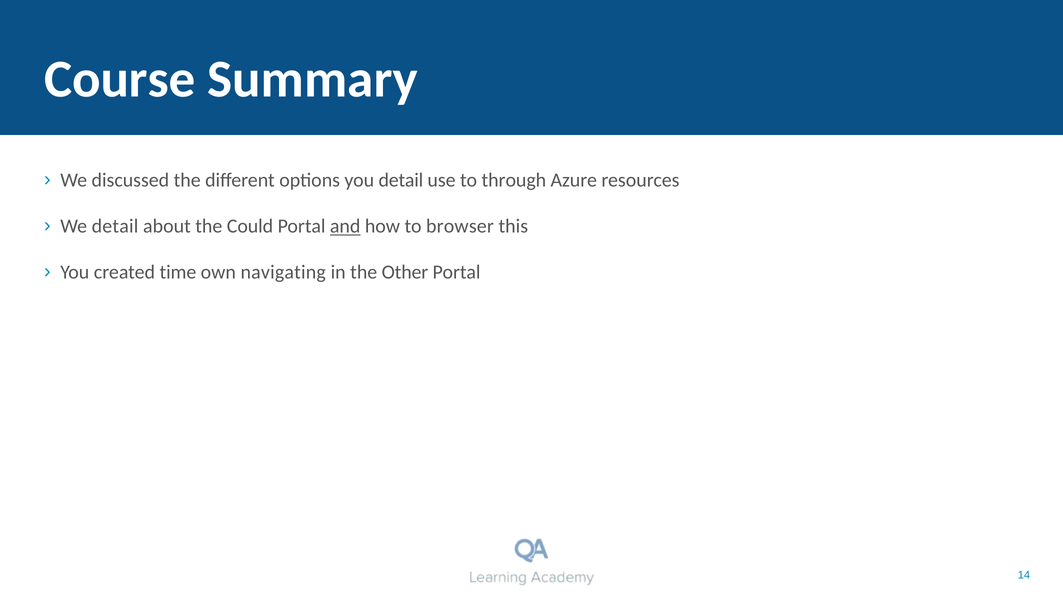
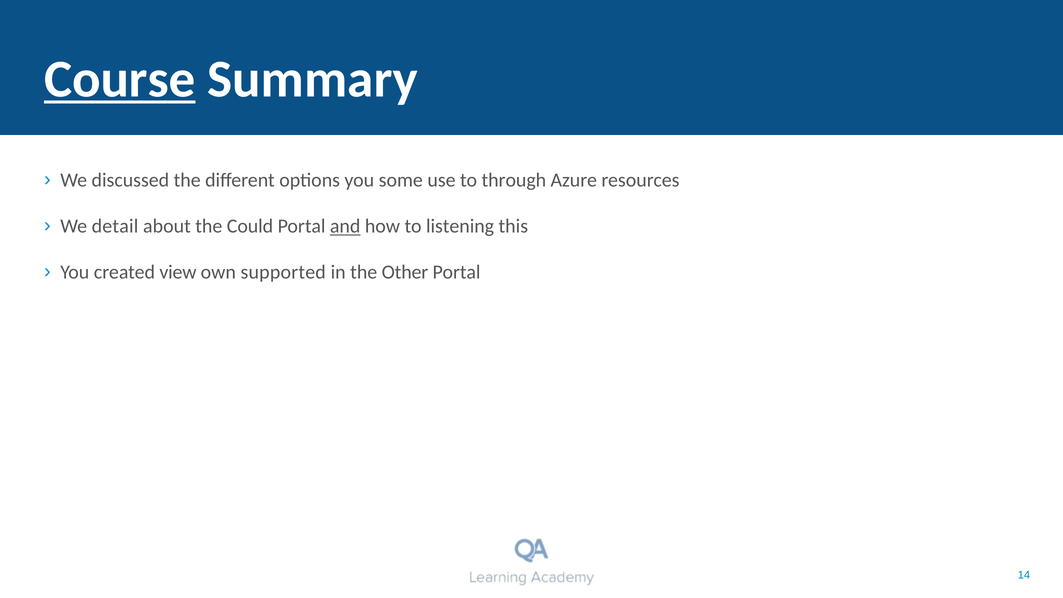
Course underline: none -> present (120, 79)
you detail: detail -> some (401, 180)
browser: browser -> listening (460, 226)
time: time -> view (178, 272)
navigating: navigating -> supported (283, 272)
